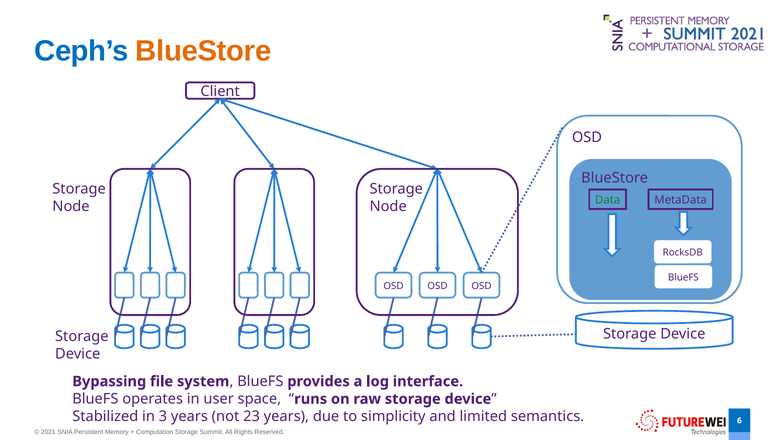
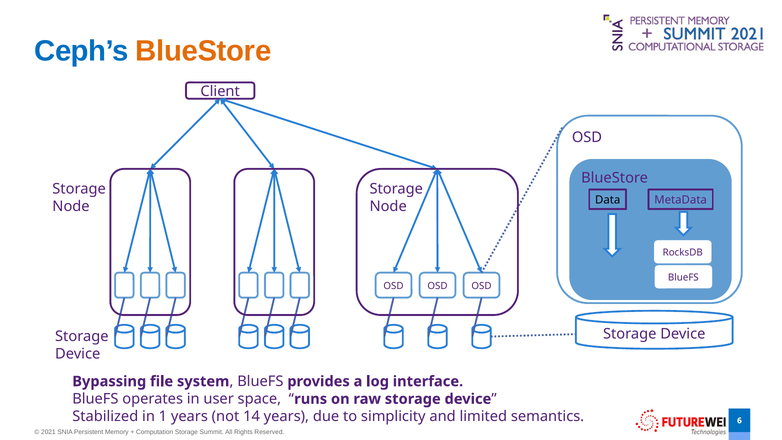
Data colour: green -> black (608, 200)
3: 3 -> 1 (163, 416)
23: 23 -> 14 (252, 416)
